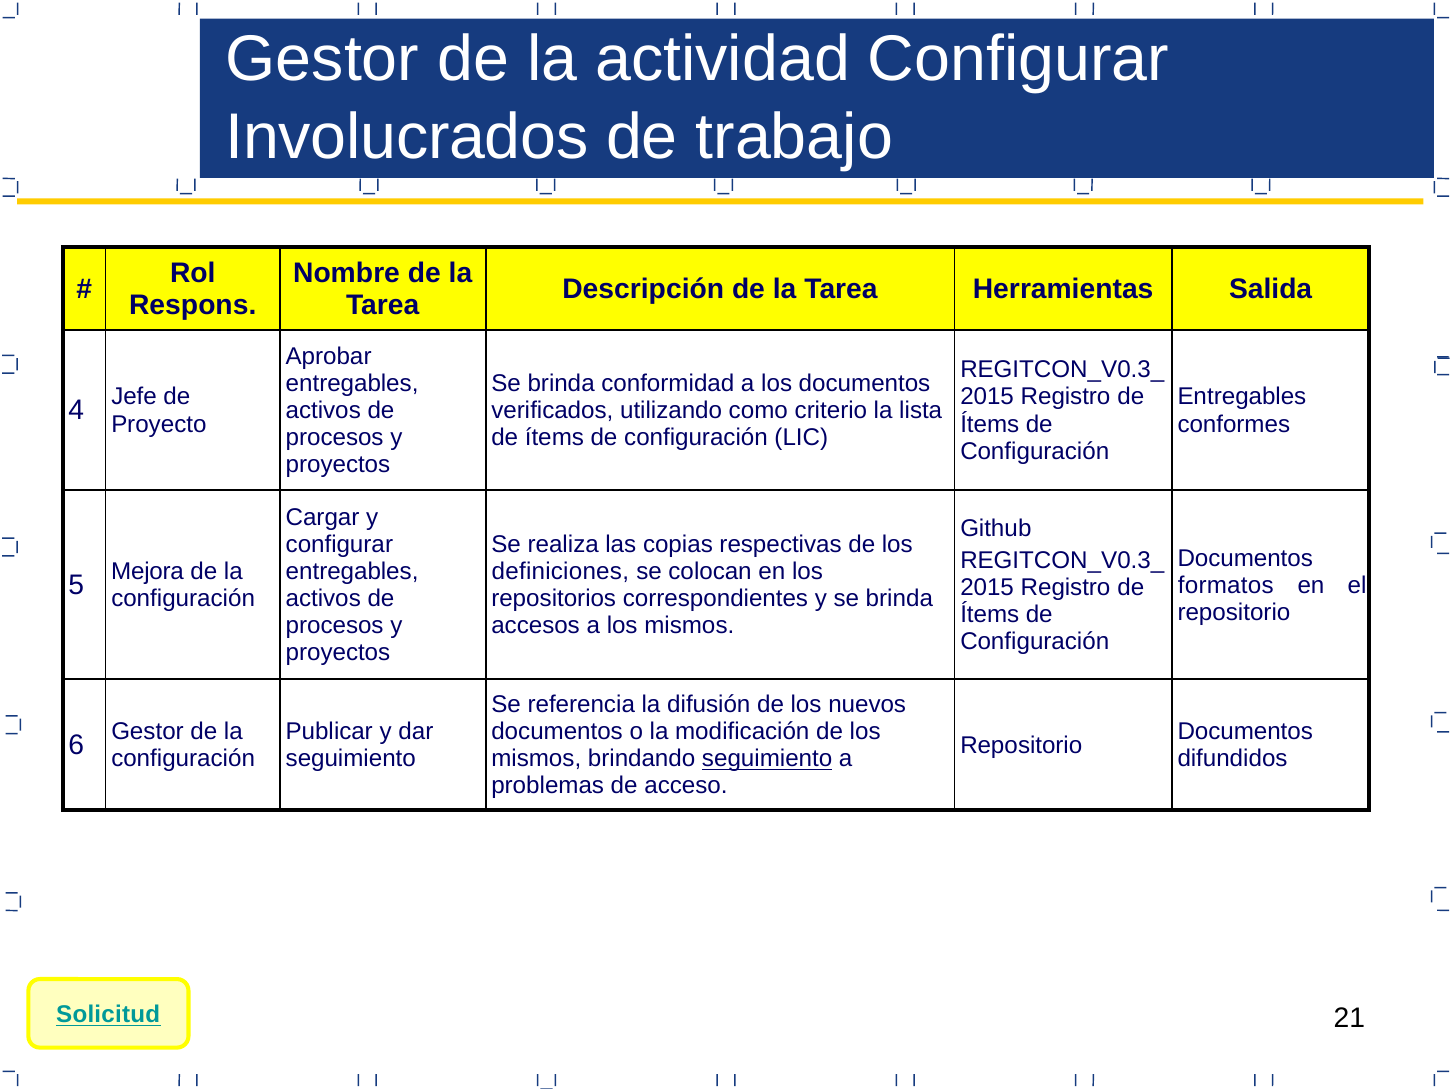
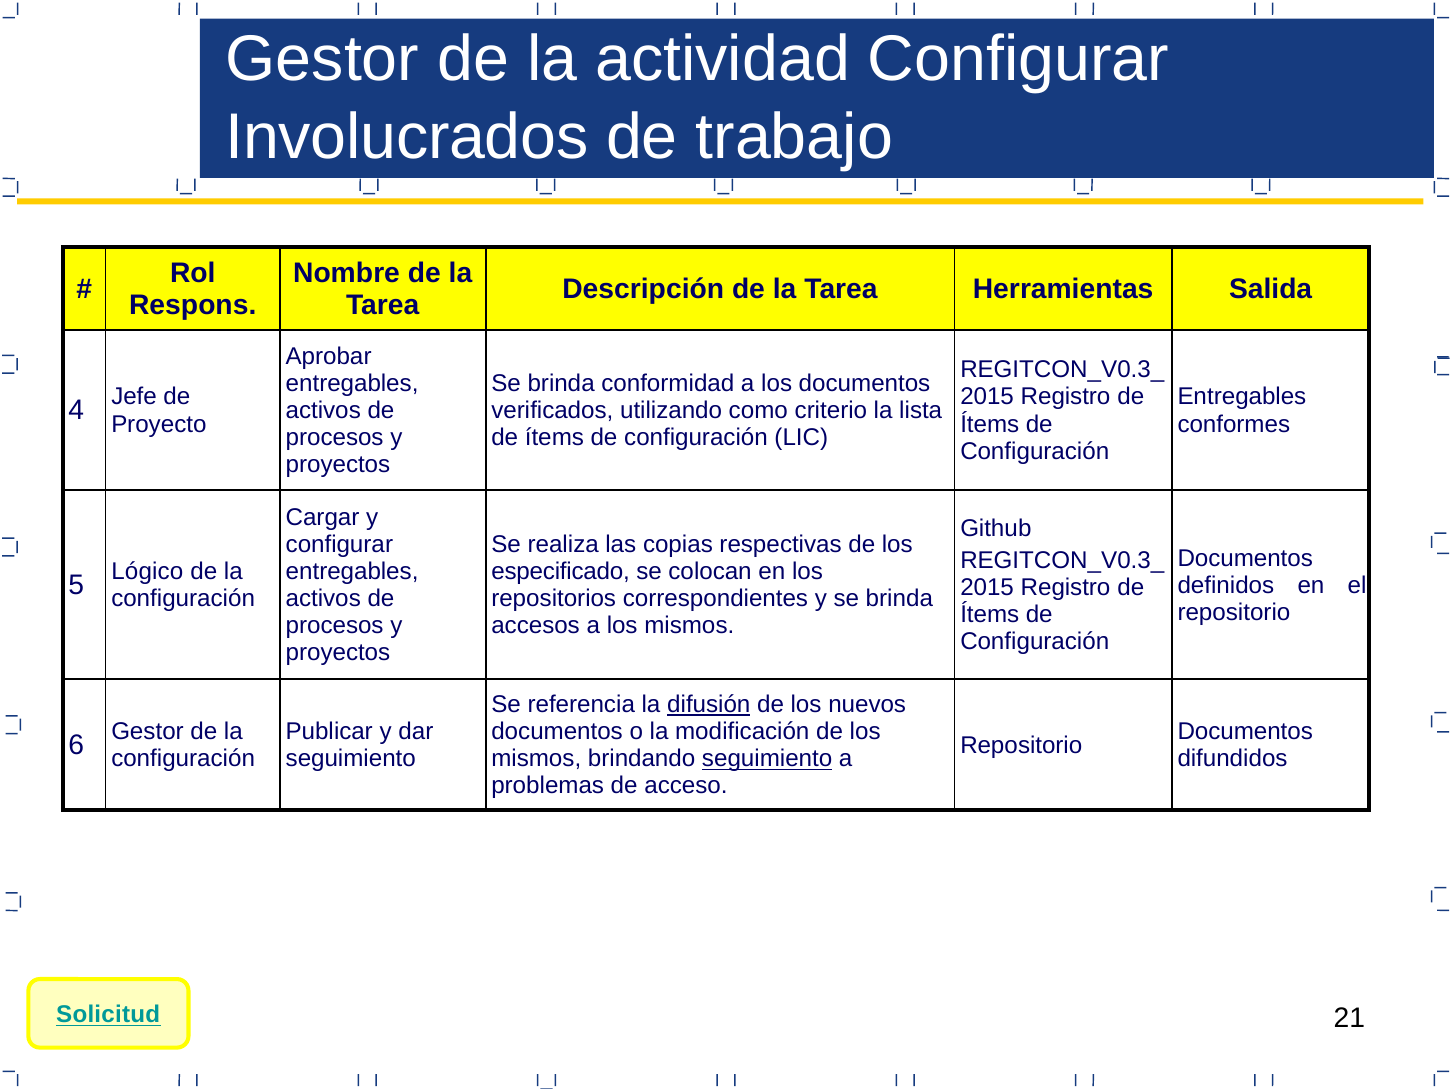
definiciones: definiciones -> especificado (561, 572)
Mejora: Mejora -> Lógico (147, 572)
formatos: formatos -> definidos (1226, 585)
difusión underline: none -> present (709, 705)
